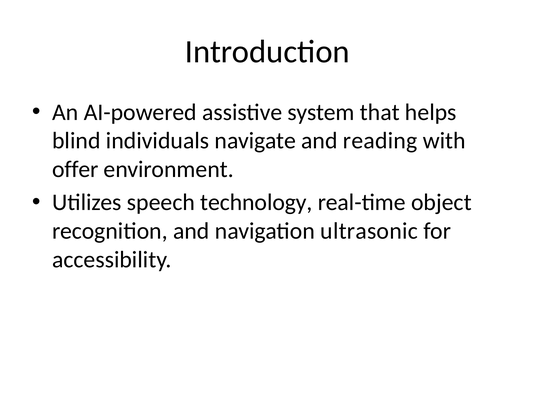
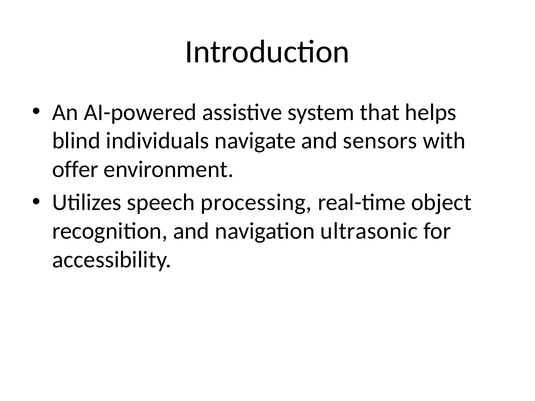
reading: reading -> sensors (380, 141)
technology: technology -> processing (256, 203)
